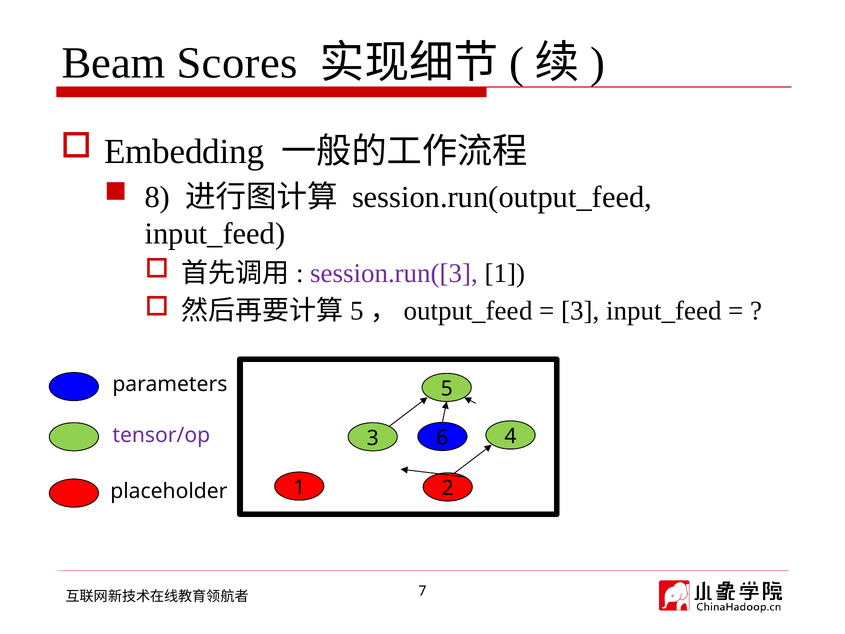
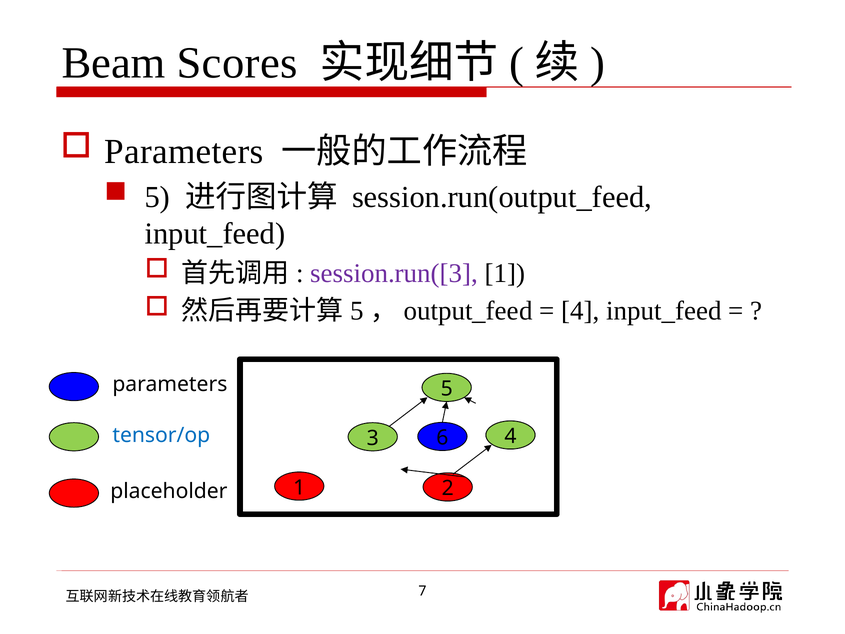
Embedding: Embedding -> Parameters (184, 152)
8: 8 -> 5 (157, 197)
3: 3 -> 4 (580, 311)
tensor/op colour: purple -> blue (161, 435)
